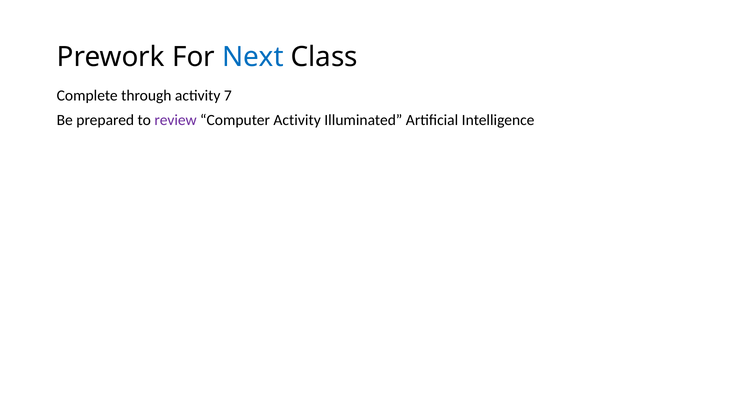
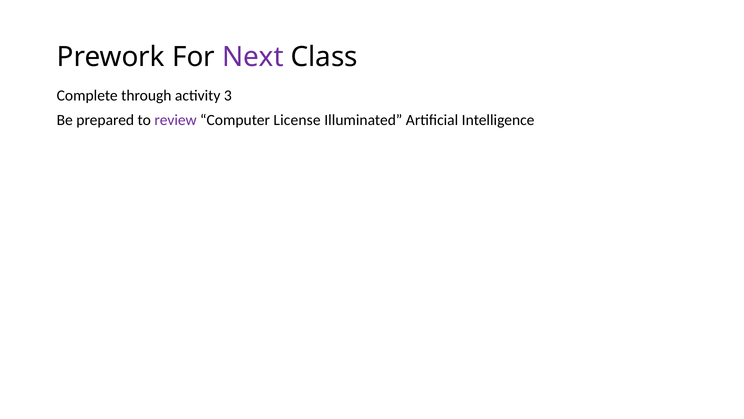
Next colour: blue -> purple (253, 57)
7: 7 -> 3 (228, 96)
Computer Activity: Activity -> License (297, 120)
